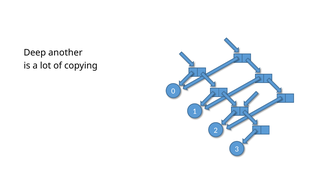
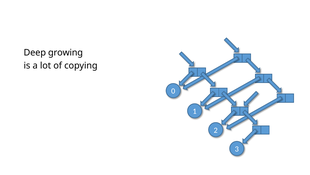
another: another -> growing (66, 52)
